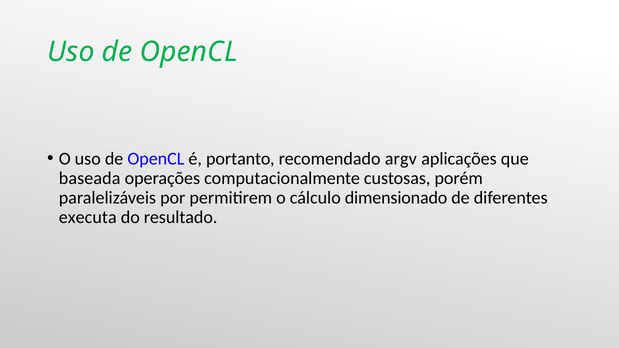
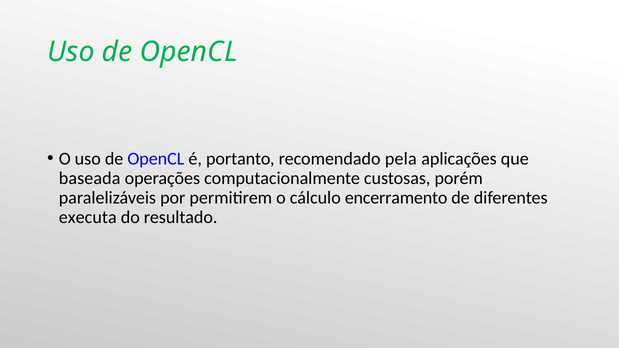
argv: argv -> pela (401, 159)
dimensionado: dimensionado -> encerramento (396, 198)
